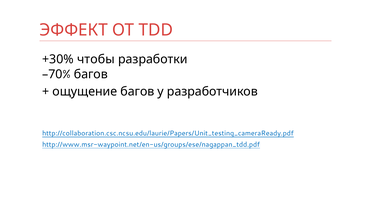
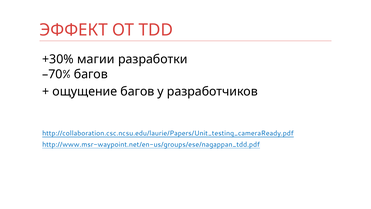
чтобы: чтобы -> магии (96, 59)
